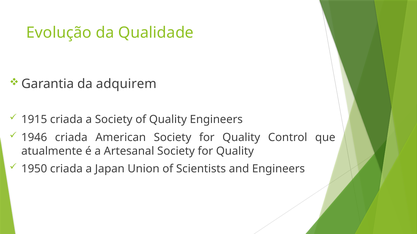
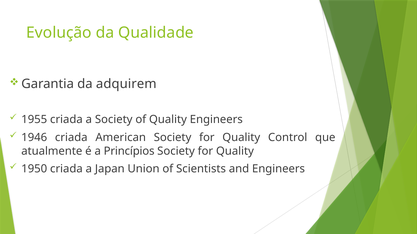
1915: 1915 -> 1955 (34, 120)
Artesanal: Artesanal -> Princípios (129, 151)
